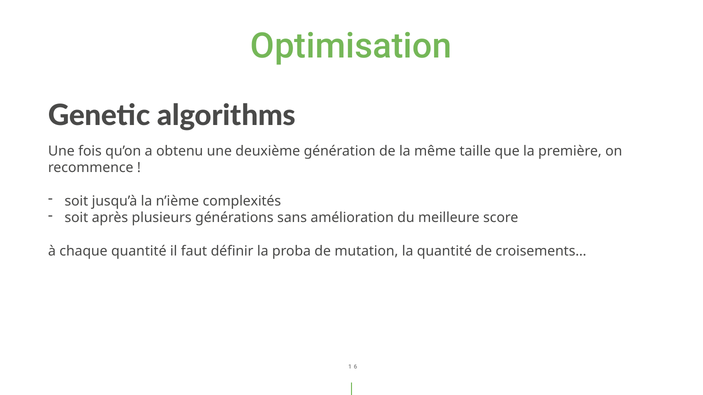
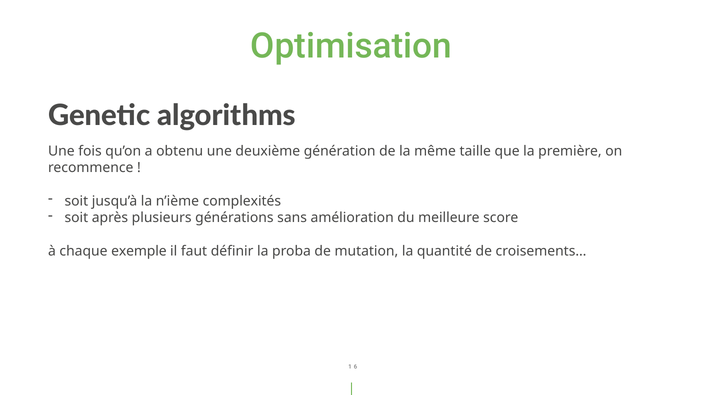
chaque quantité: quantité -> exemple (139, 251)
